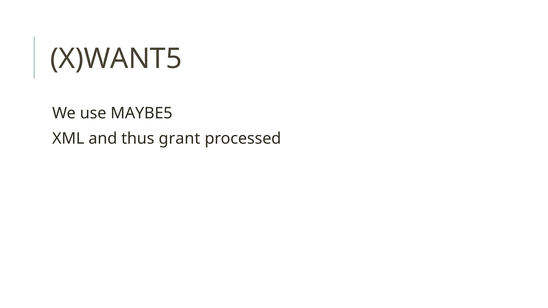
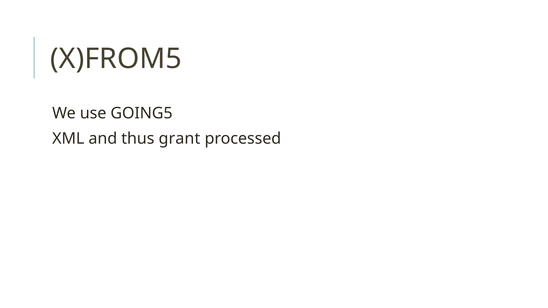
X)WANT5: X)WANT5 -> X)FROM5 (116, 59)
MAYBE5: MAYBE5 -> GOING5 (142, 113)
